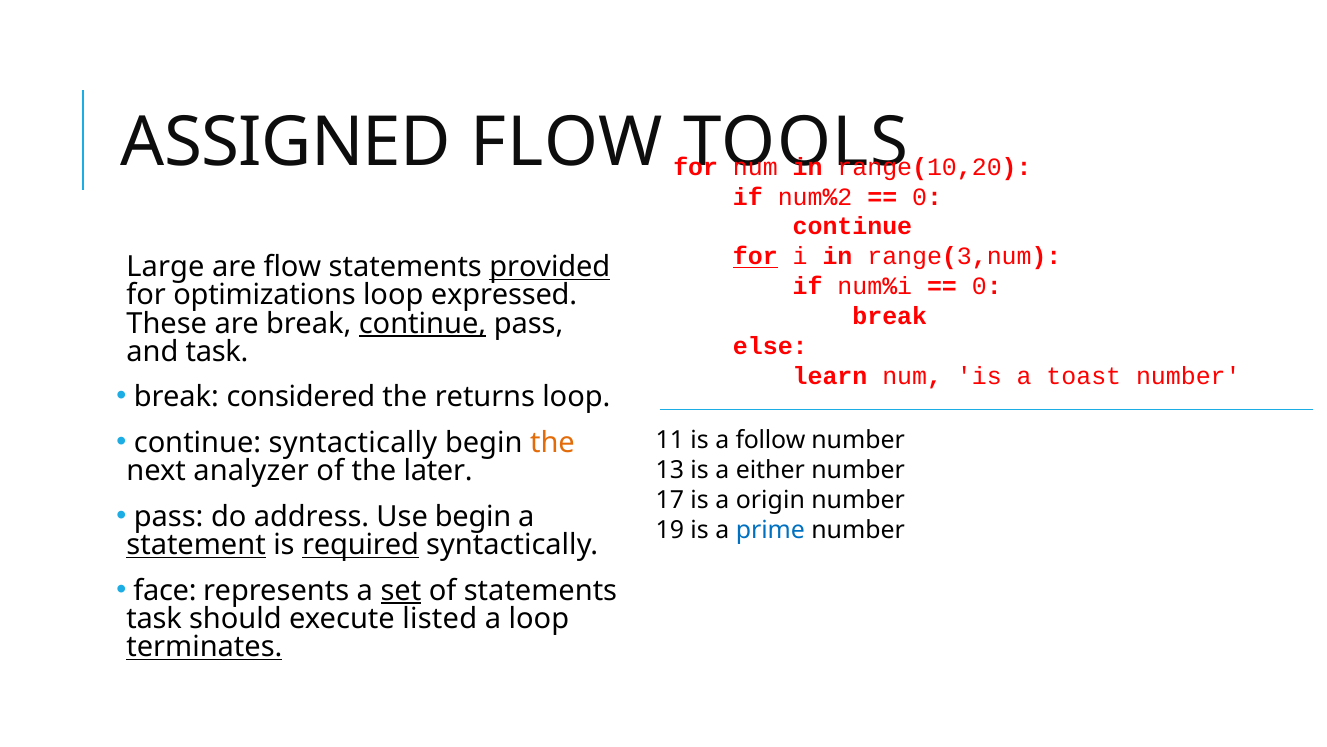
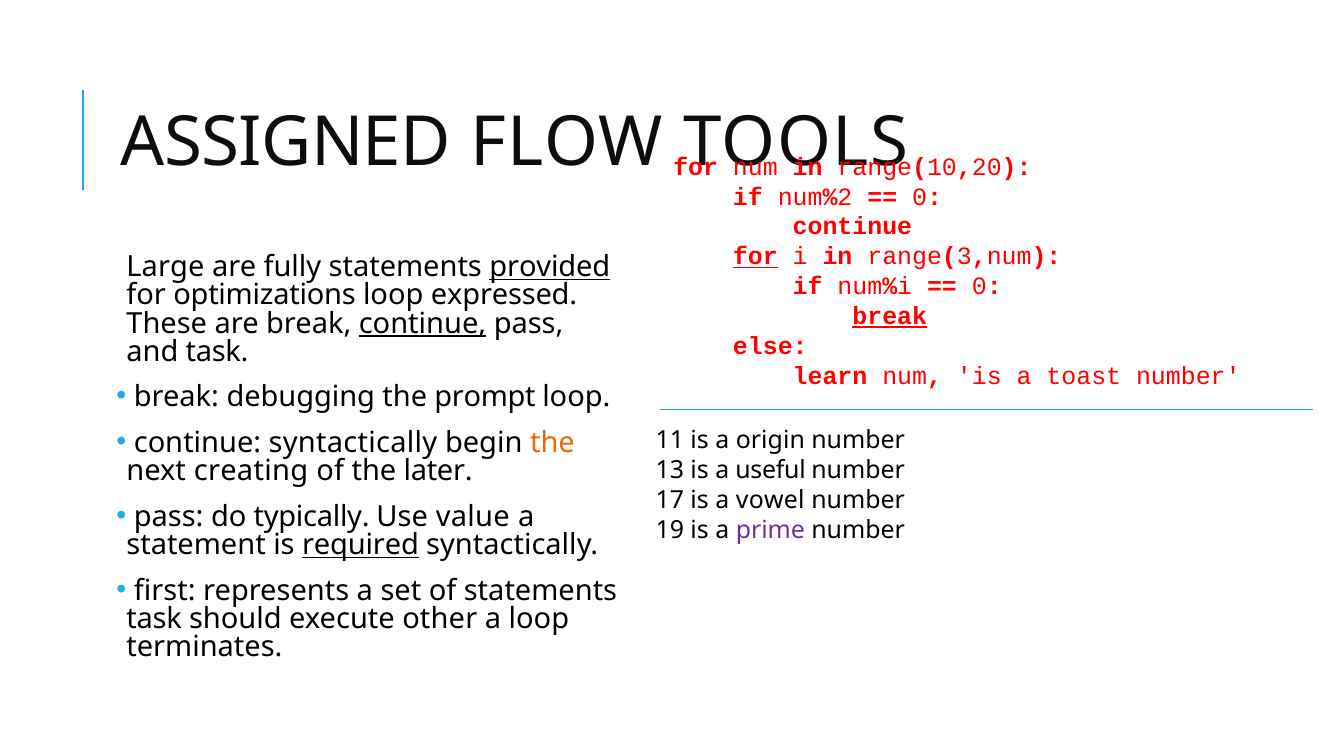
are flow: flow -> fully (292, 267)
break underline: none -> present (890, 316)
considered: considered -> debugging (301, 397)
returns: returns -> prompt (485, 397)
follow: follow -> origin (770, 440)
analyzer: analyzer -> creating (251, 471)
either: either -> useful (770, 470)
origin: origin -> vowel (770, 500)
address: address -> typically (312, 516)
Use begin: begin -> value (473, 516)
prime colour: blue -> purple (770, 530)
statement underline: present -> none (196, 545)
face: face -> first (165, 590)
set underline: present -> none (401, 590)
listed: listed -> other (440, 618)
terminates underline: present -> none (204, 647)
